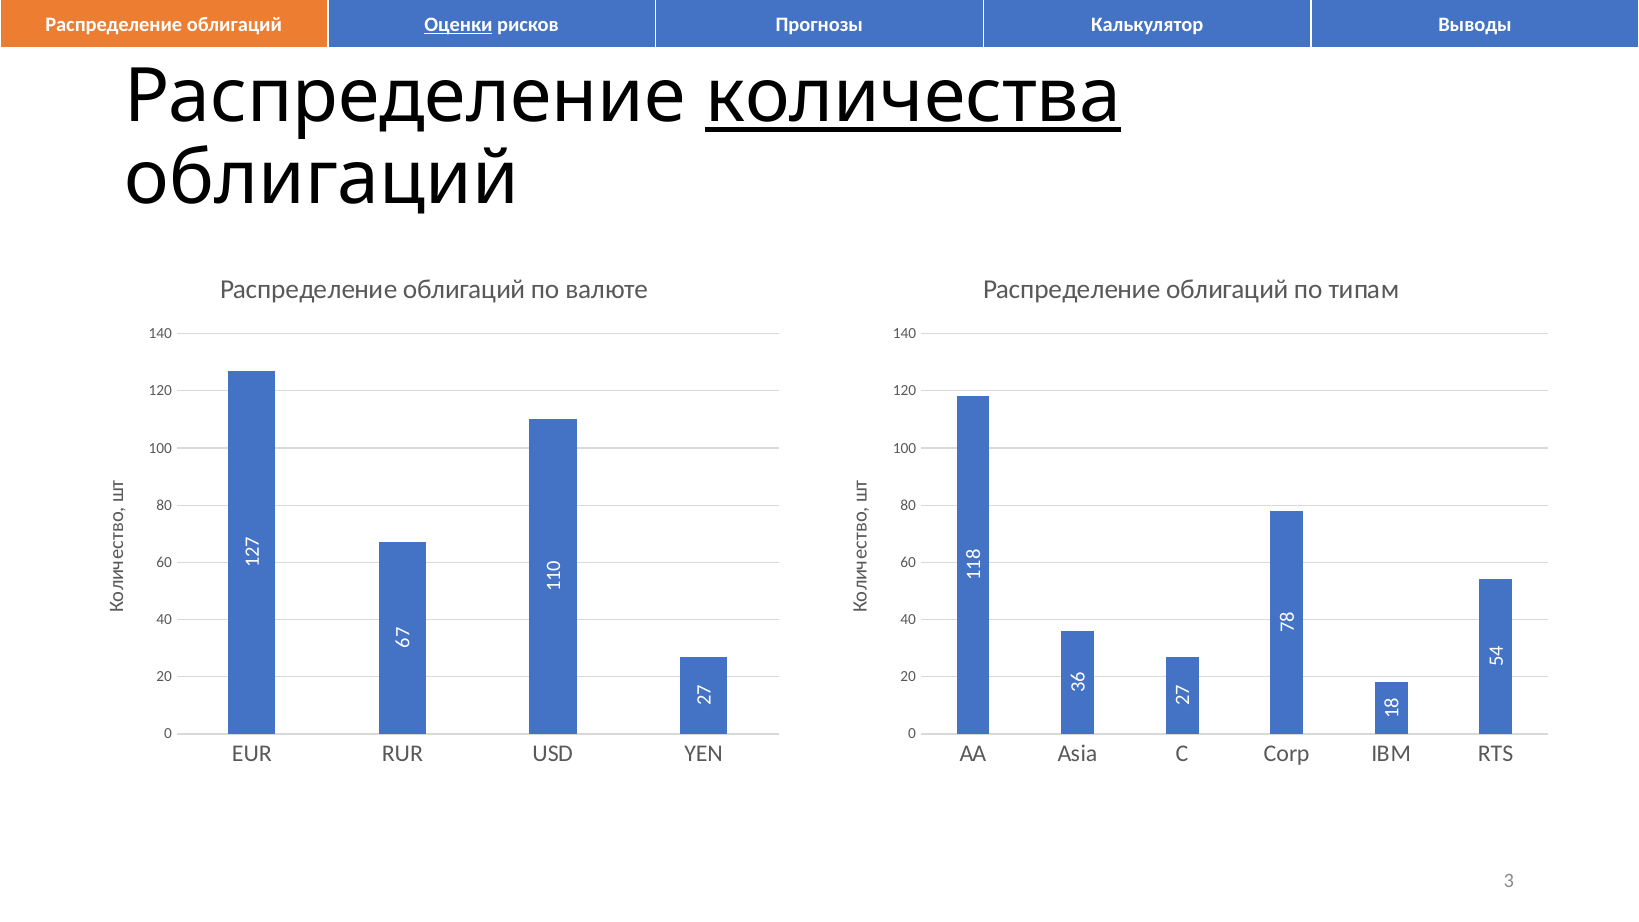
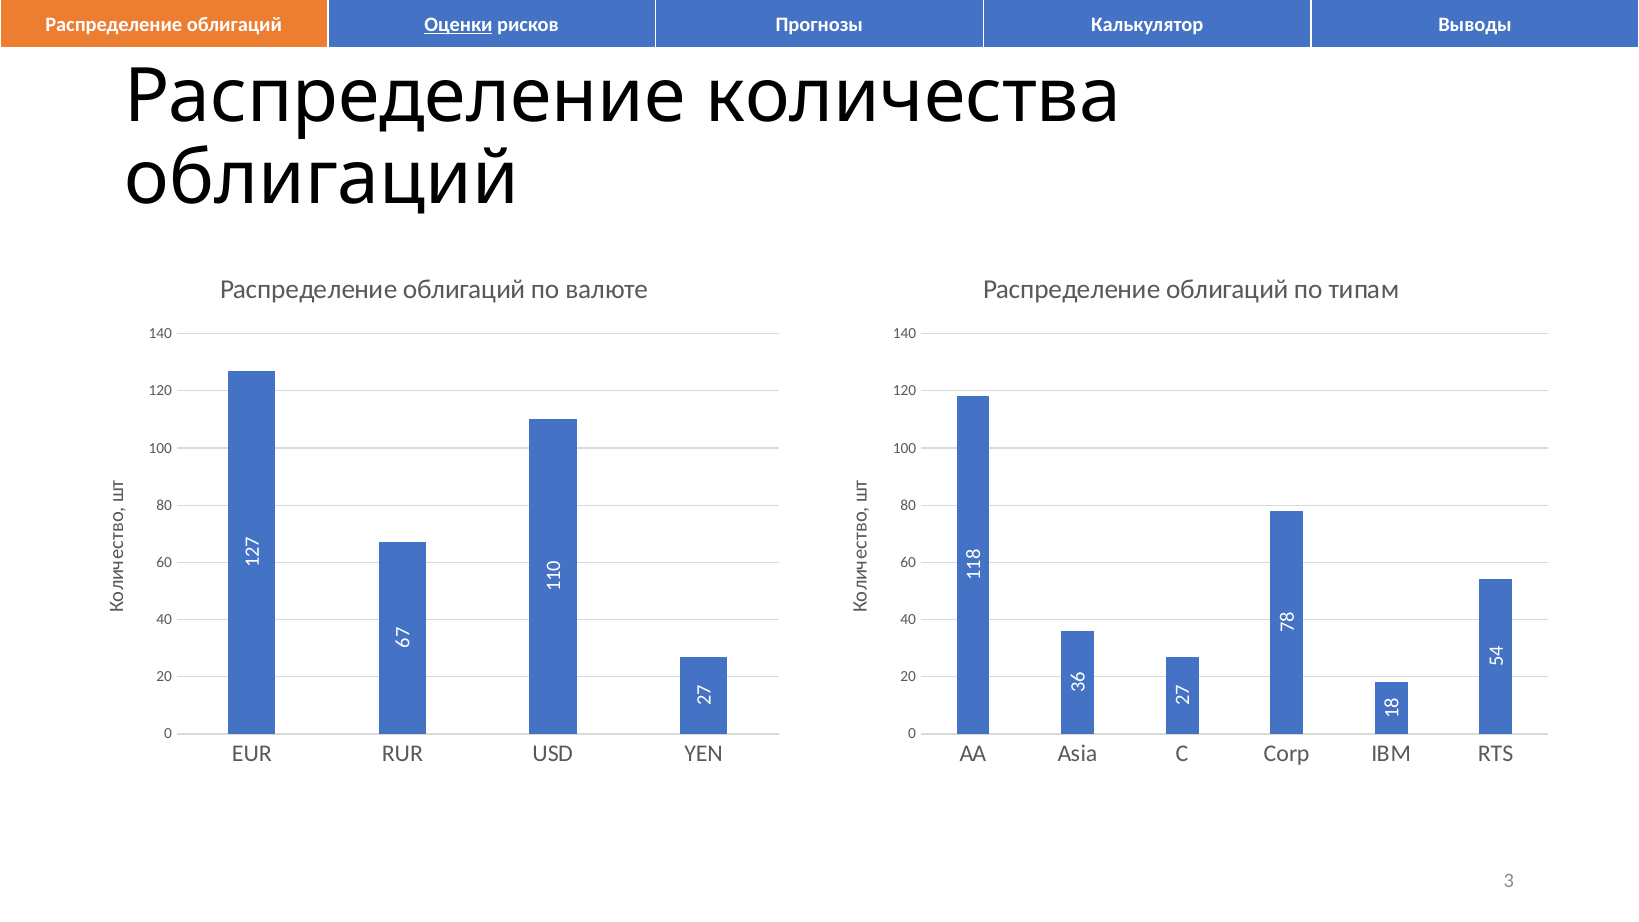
количества underline: present -> none (913, 97)
